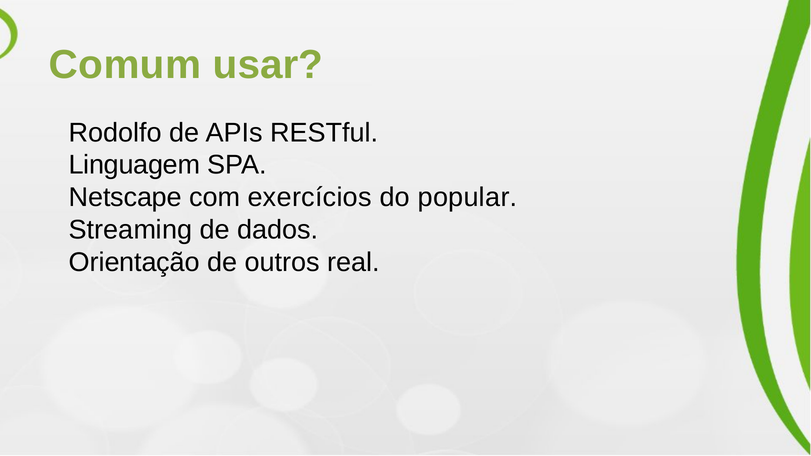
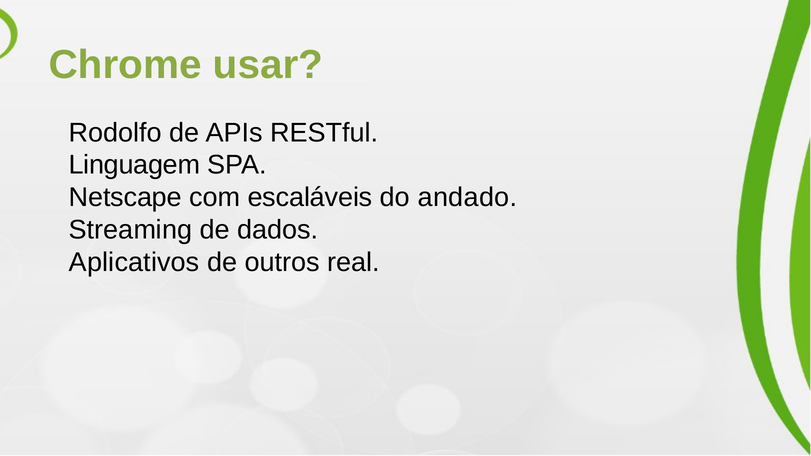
Comum: Comum -> Chrome (125, 65)
exercícios: exercícios -> escaláveis (310, 198)
popular: popular -> andado (468, 198)
Orientação: Orientação -> Aplicativos (134, 262)
